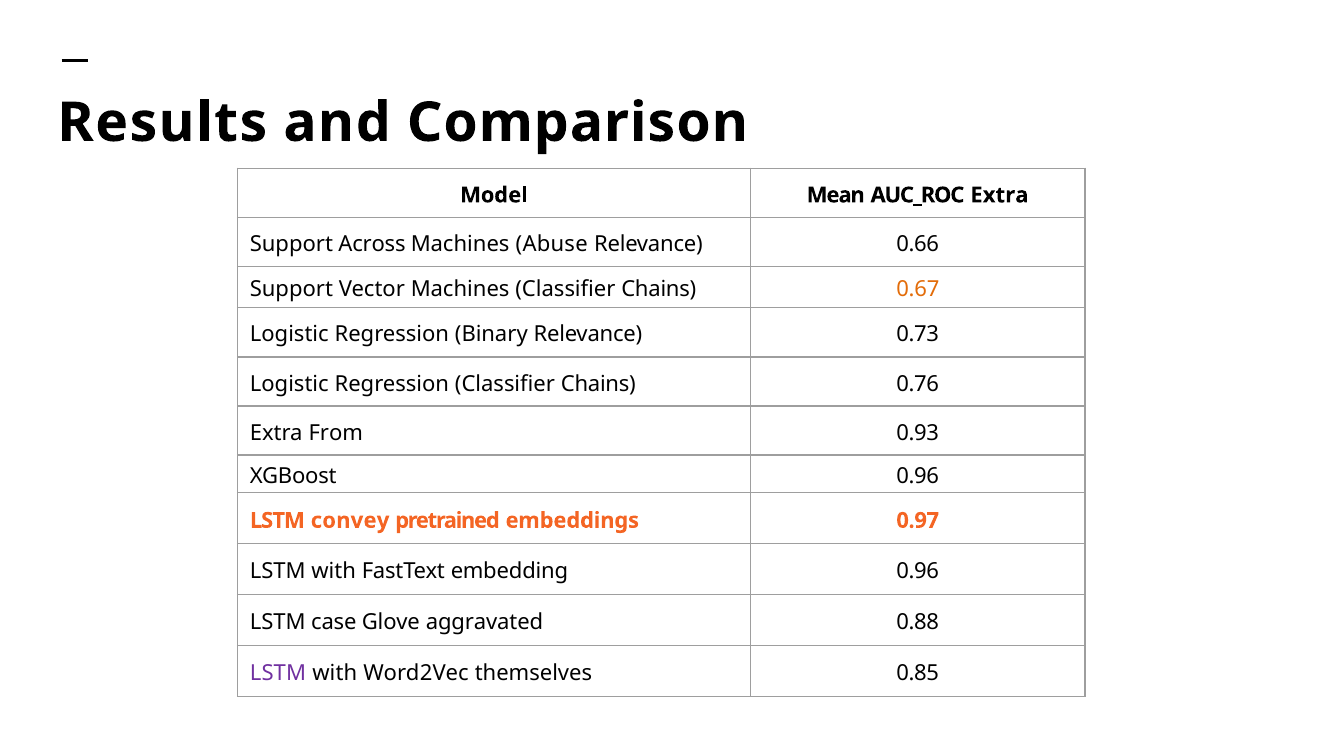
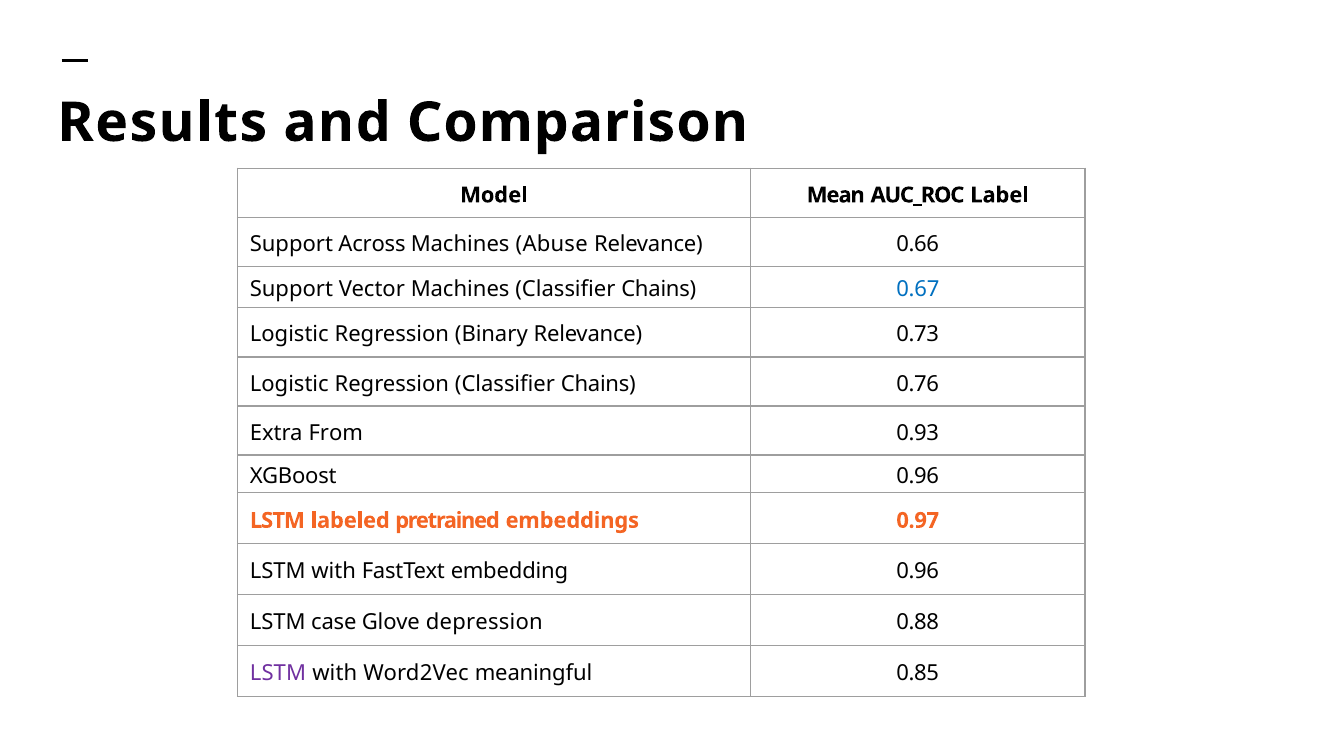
Extra: Extra -> Label (1000, 195)
0.67 colour: orange -> blue (918, 289)
convey: convey -> labeled (350, 520)
aggravated: aggravated -> depression (484, 622)
themselves: themselves -> meaningful (533, 673)
